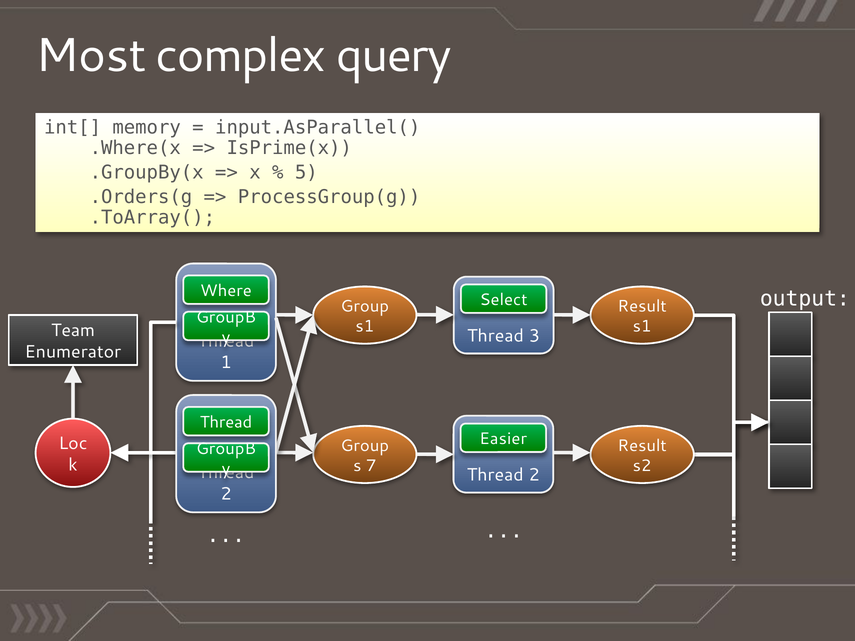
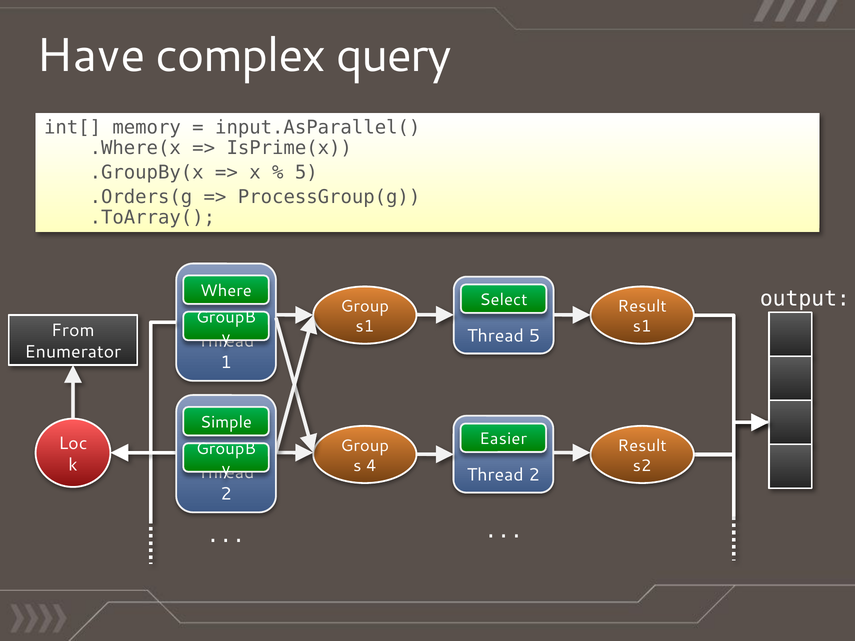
Most: Most -> Have (91, 56)
Team: Team -> From (73, 331)
Thread 3: 3 -> 5 (534, 336)
Thread: Thread -> Simple (226, 423)
7: 7 -> 4 (371, 466)
